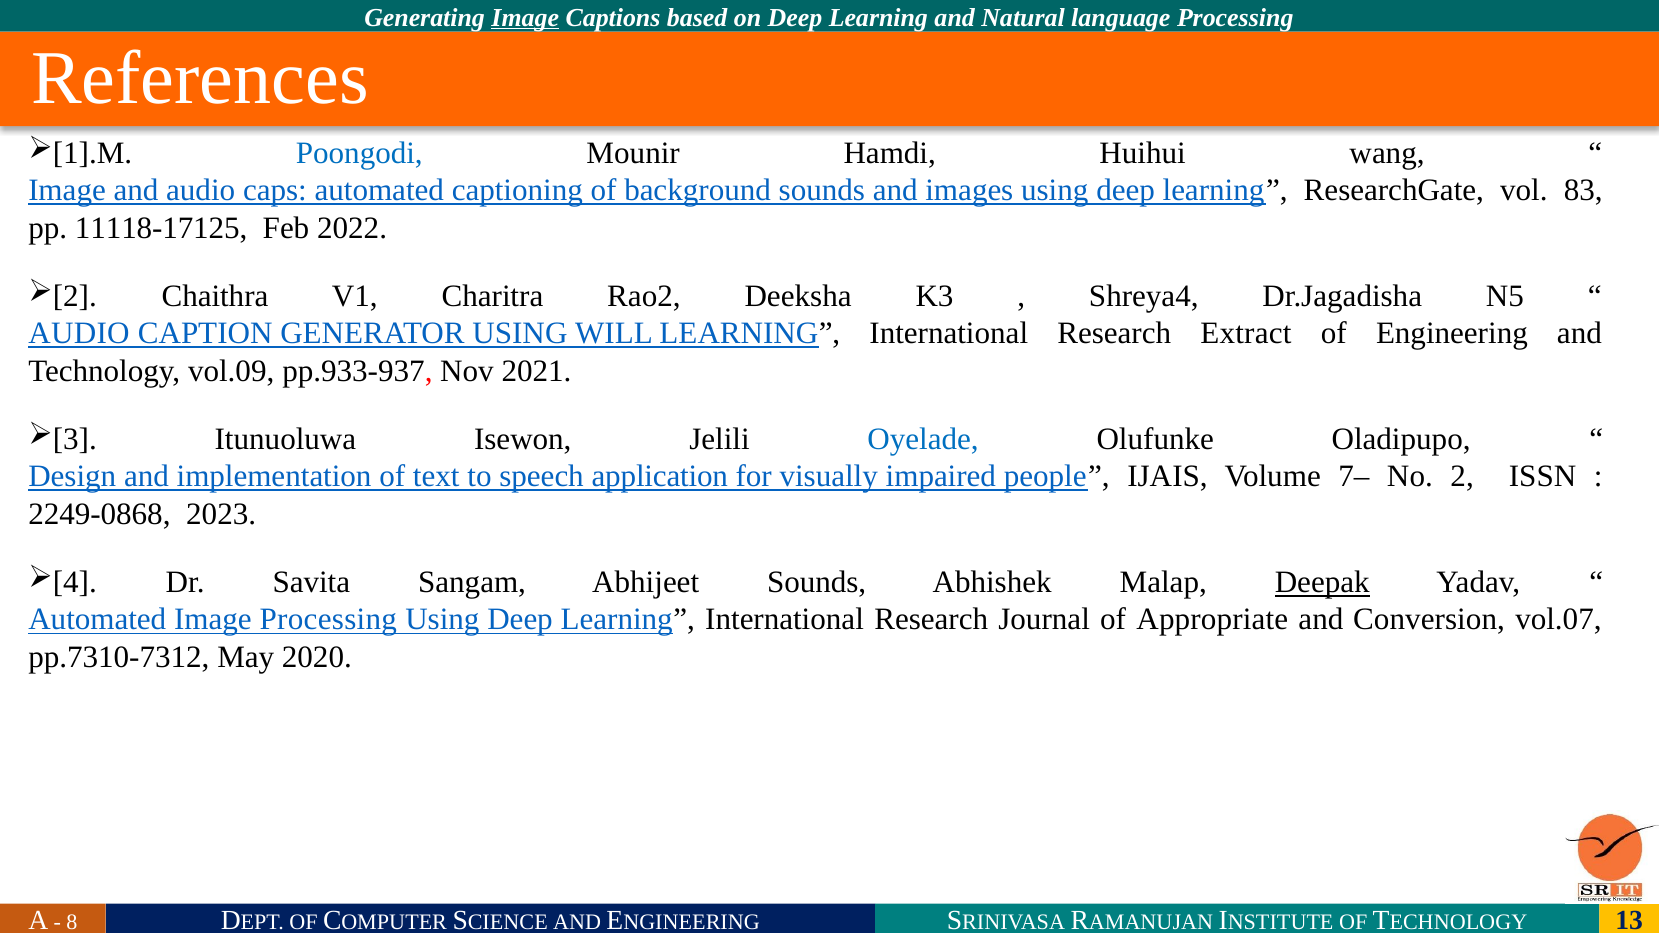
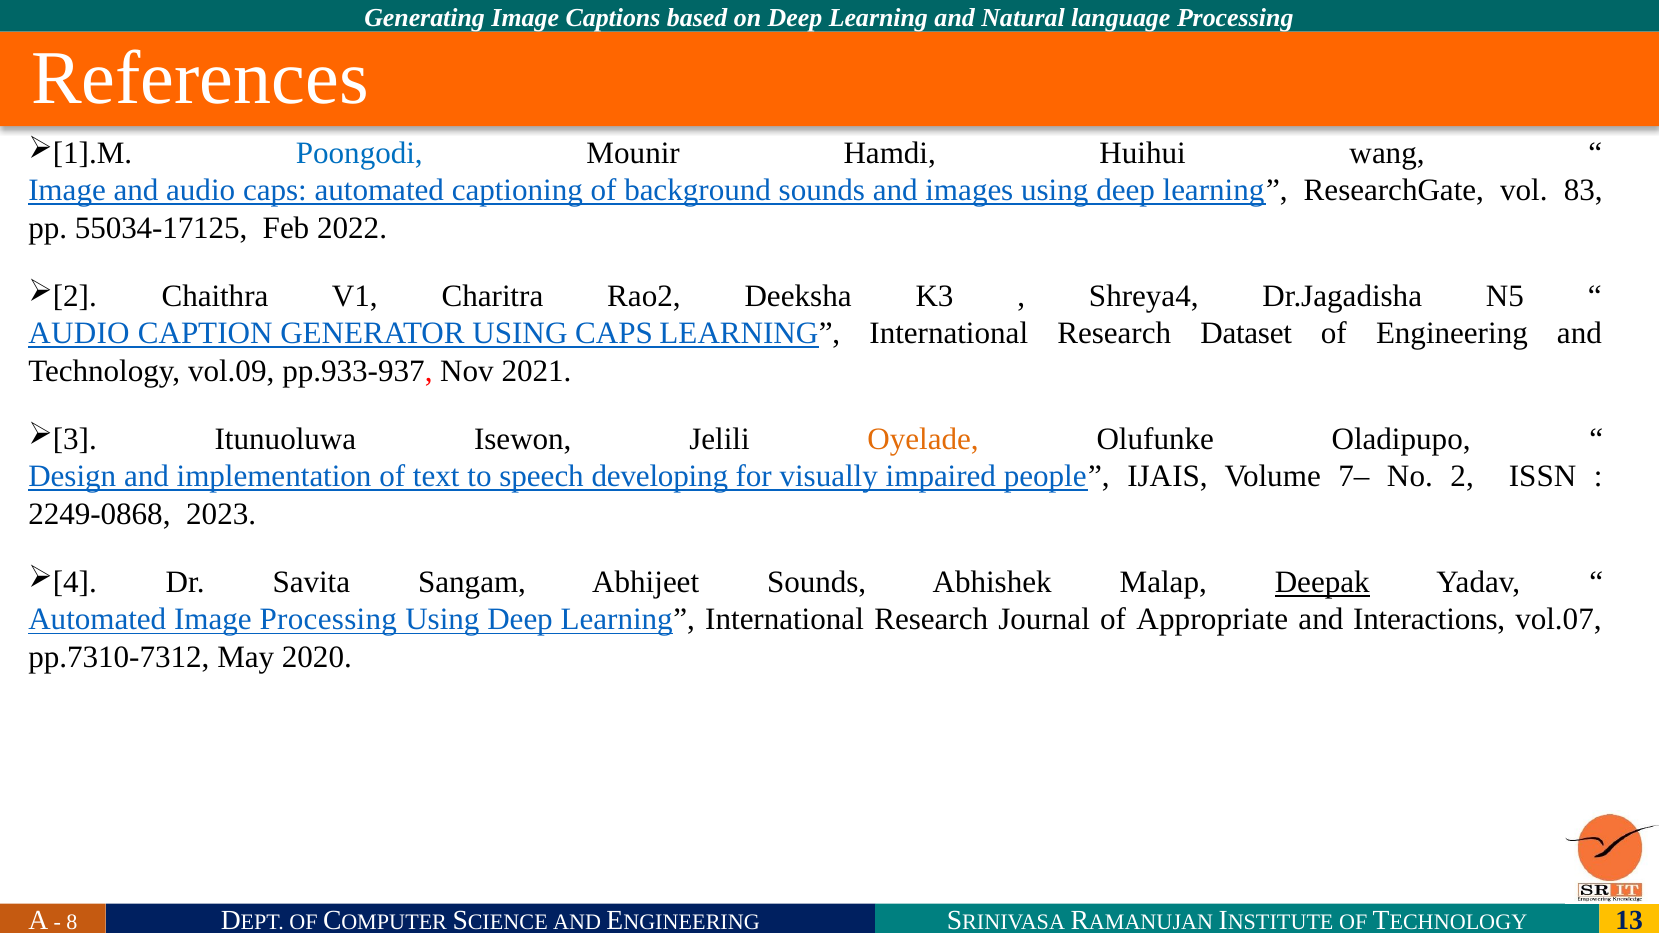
Image underline: present -> none (525, 18)
11118-17125: 11118-17125 -> 55034-17125 (161, 228)
USING WILL: WILL -> CAPS (614, 334)
Extract: Extract -> Dataset (1246, 334)
Oyelade colour: blue -> orange (923, 439)
application: application -> developing (660, 477)
Conversion: Conversion -> Interactions (1429, 620)
